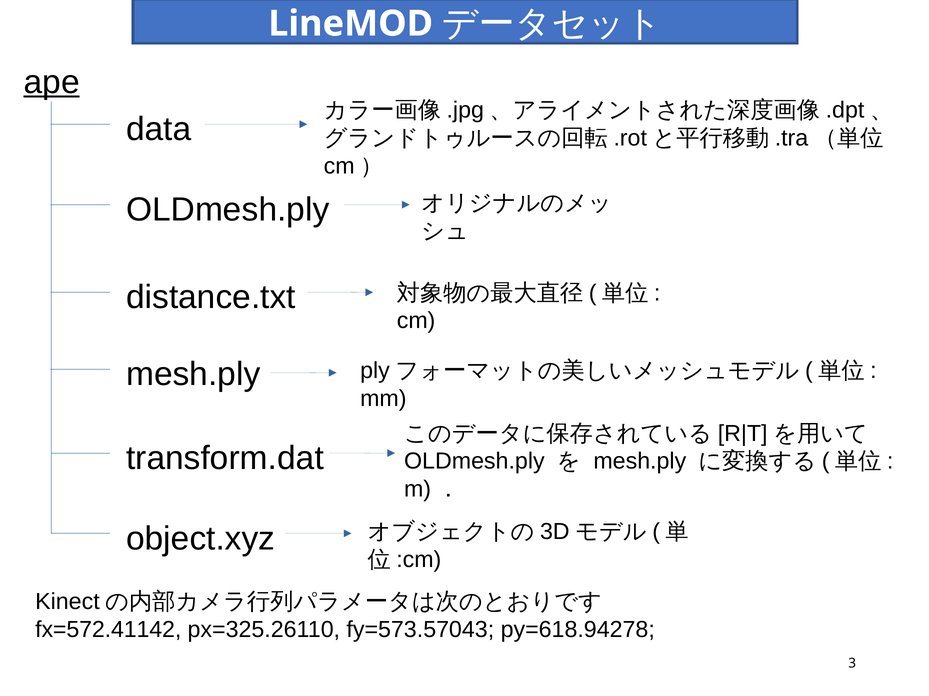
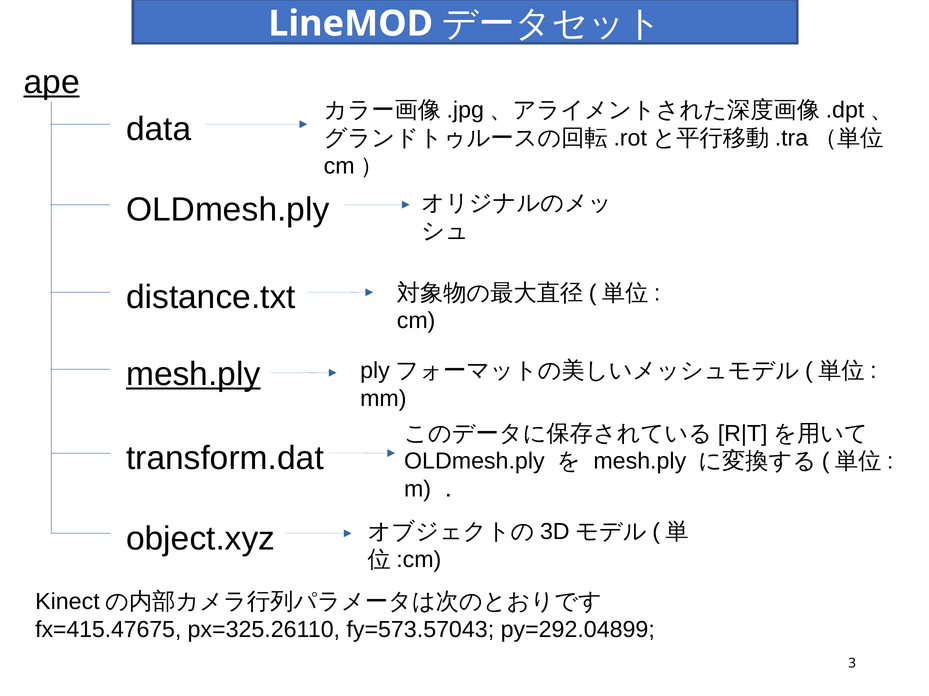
mesh.ply underline: none -> present (193, 374)
fx=572.41142: fx=572.41142 -> fx=415.47675 (108, 630)
py=618.94278: py=618.94278 -> py=292.04899 (578, 630)
